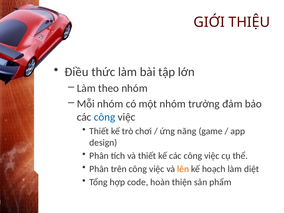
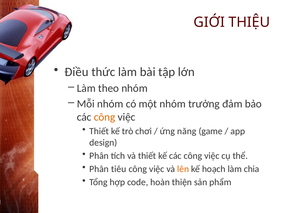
công colour: blue -> orange (105, 117)
trên: trên -> tiêu (119, 169)
diệt: diệt -> chia (252, 169)
